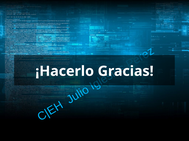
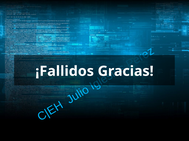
¡Hacerlo: ¡Hacerlo -> ¡Fallidos (65, 72)
